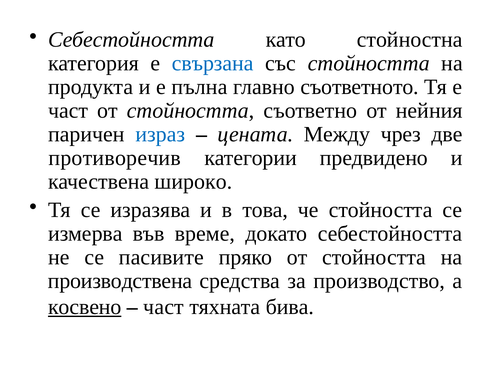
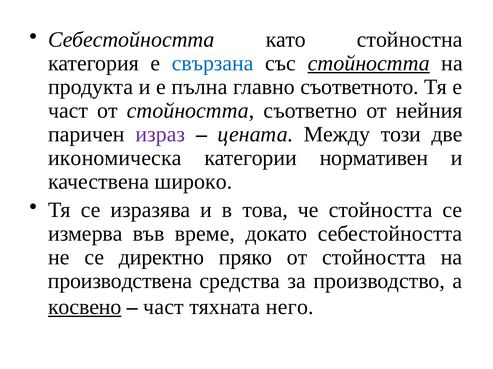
стойността underline: none -> present (369, 64)
израз colour: blue -> purple (160, 135)
чрез: чрез -> този (401, 135)
противоречив: противоречив -> икономическа (115, 158)
предвидено: предвидено -> нормативен (374, 158)
пасивите: пасивите -> директно (162, 258)
бива: бива -> него (290, 308)
